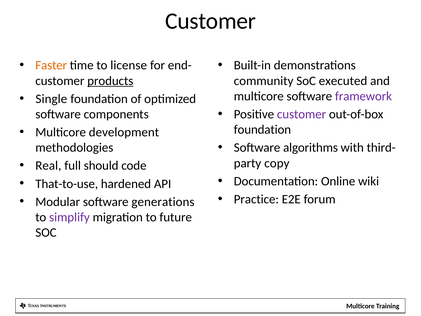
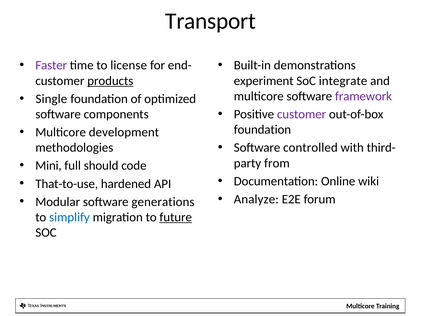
Customer: Customer -> Transport (211, 21)
Faster colour: orange -> purple (51, 65)
community: community -> experiment (264, 81)
executed: executed -> integrate (343, 81)
algorithms: algorithms -> controlled (310, 148)
copy: copy -> from (277, 163)
Real: Real -> Mini (48, 166)
Practice: Practice -> Analyze (256, 199)
simplify colour: purple -> blue (69, 217)
future underline: none -> present (176, 217)
